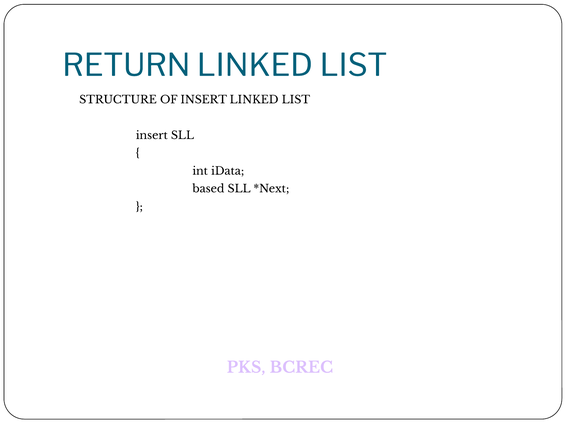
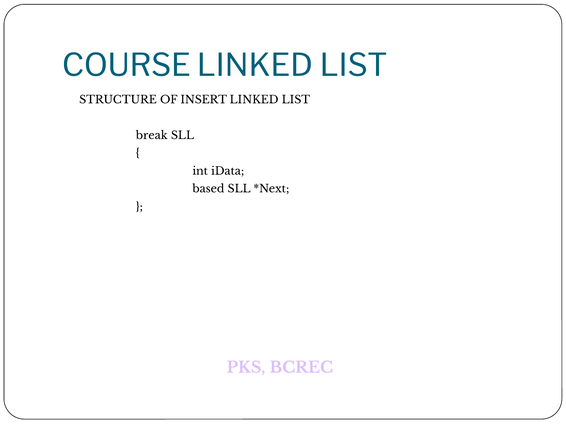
RETURN: RETURN -> COURSE (126, 65)
insert: insert -> break (152, 135)
